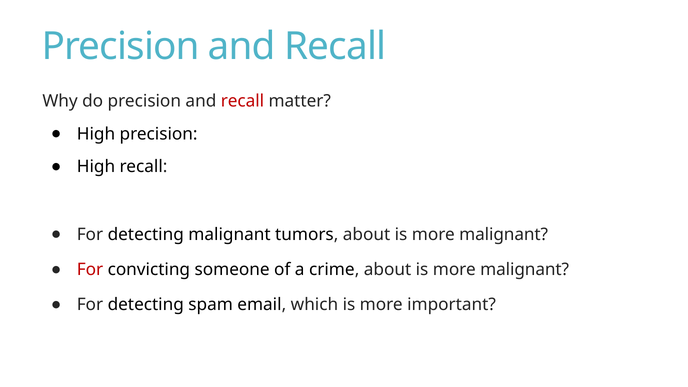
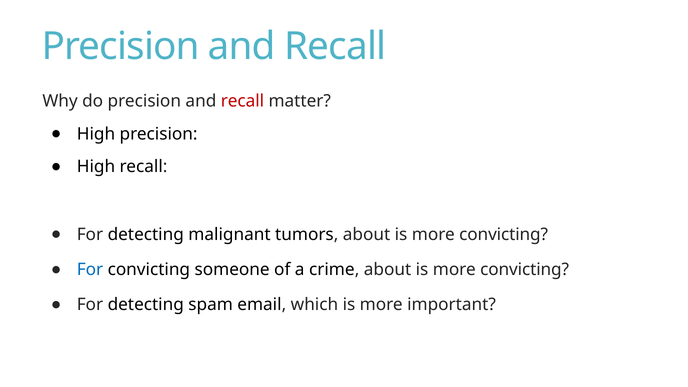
malignant: malignant -> convicting (504, 235)
For colour: red -> blue (90, 270)
malignant: malignant -> convicting (525, 270)
